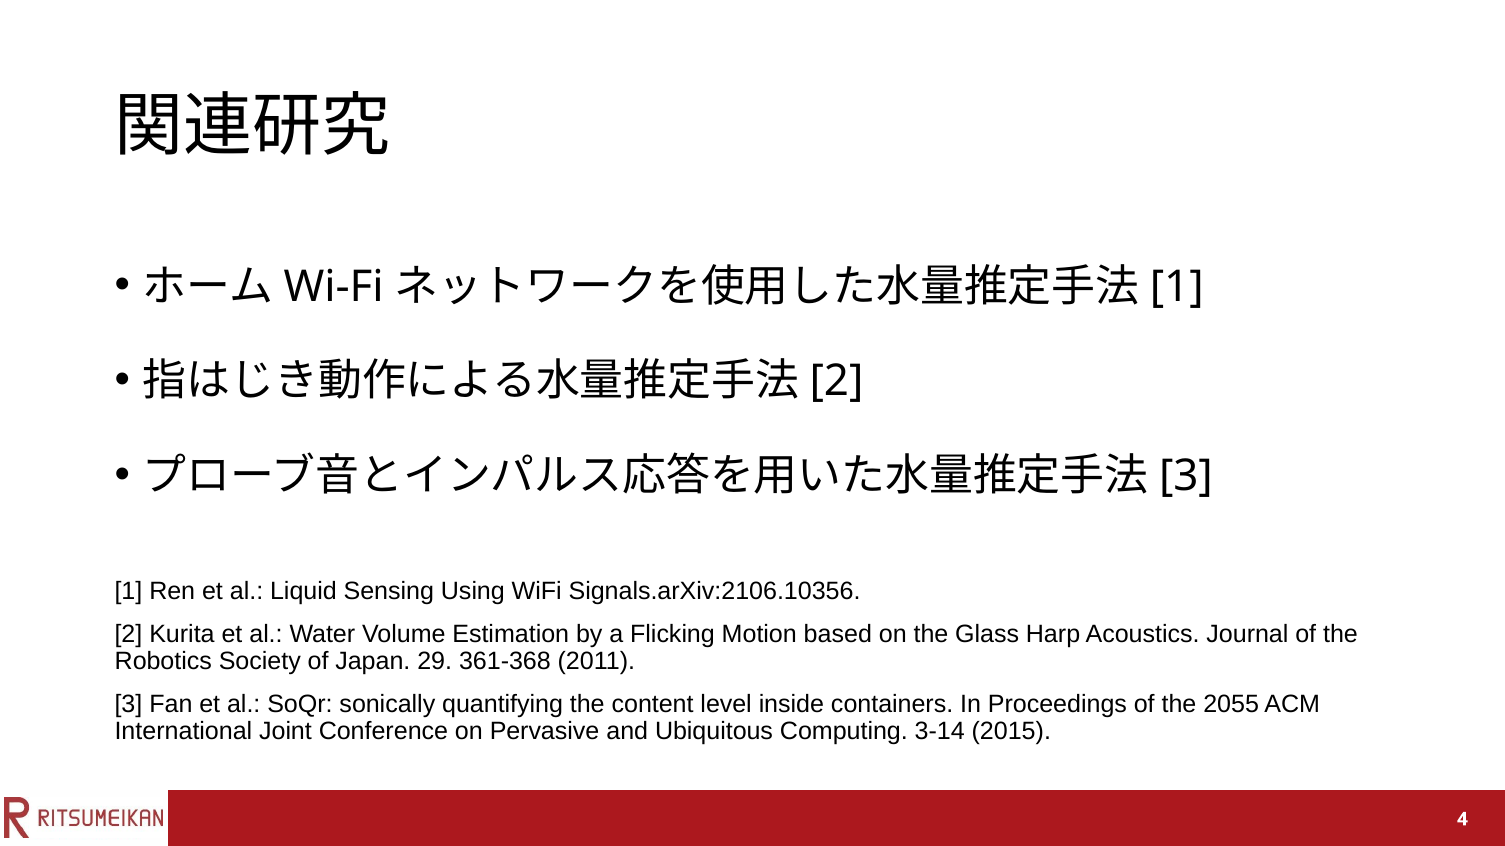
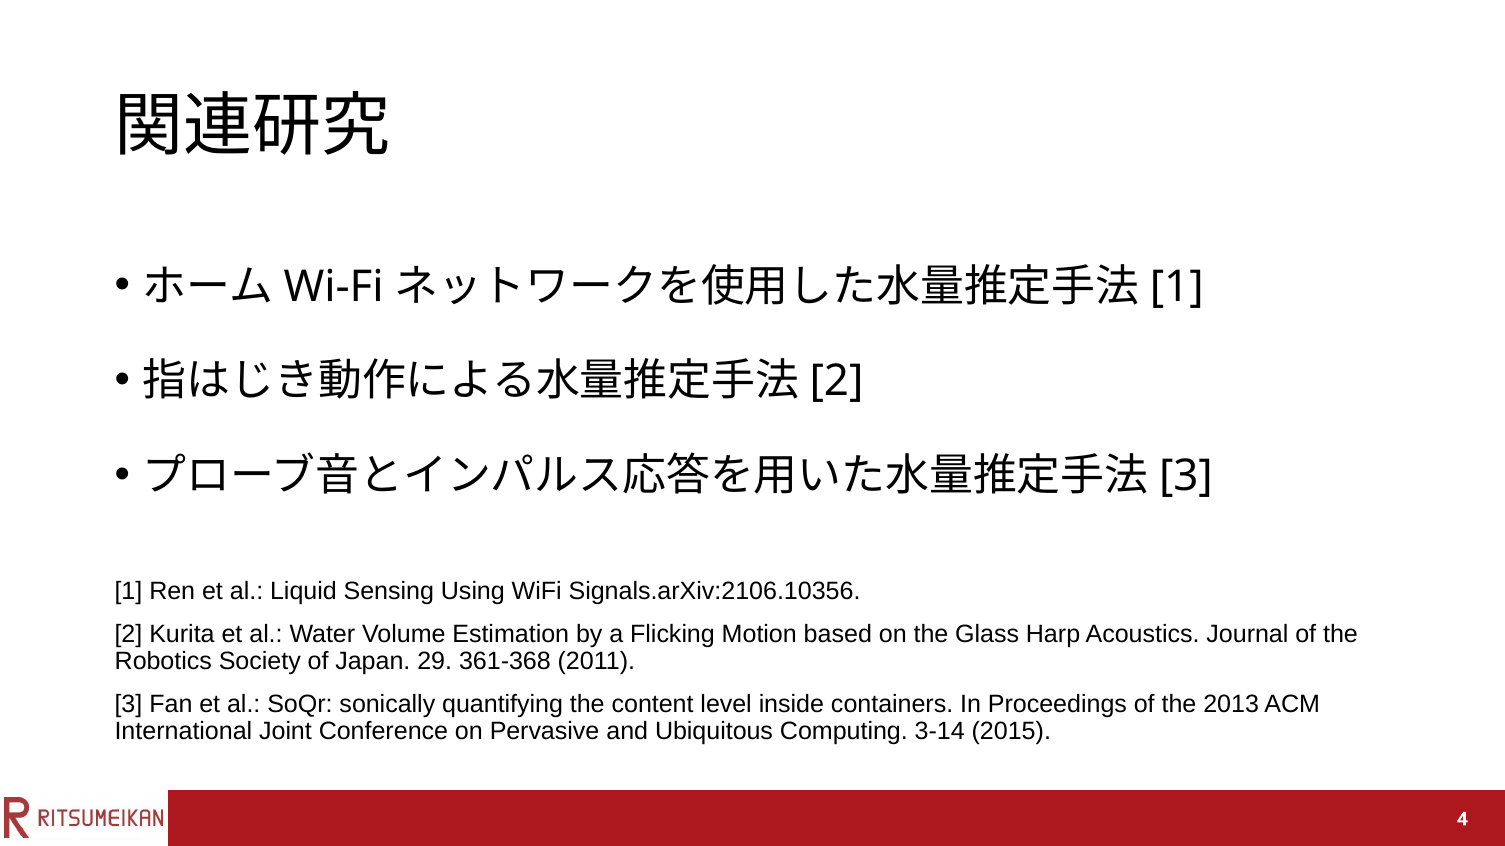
2055: 2055 -> 2013 (1231, 704)
